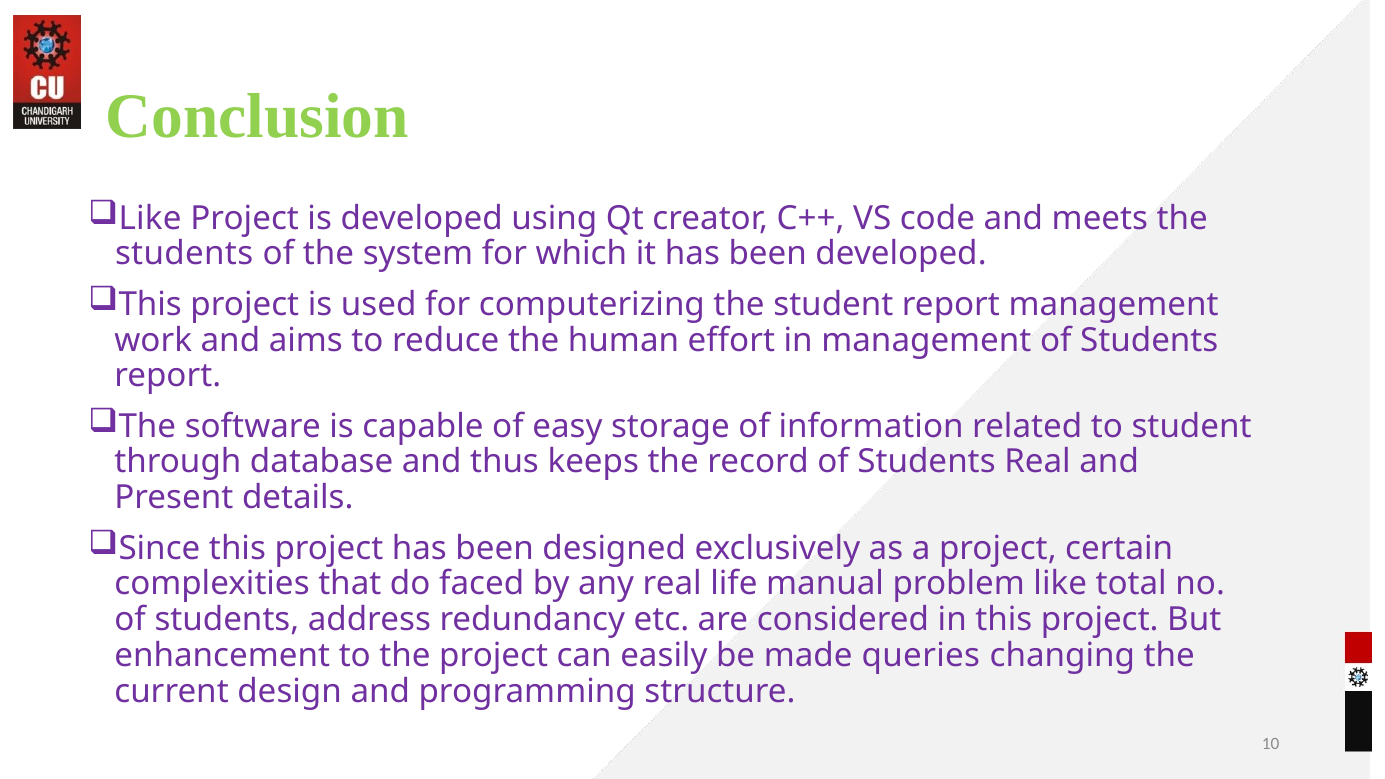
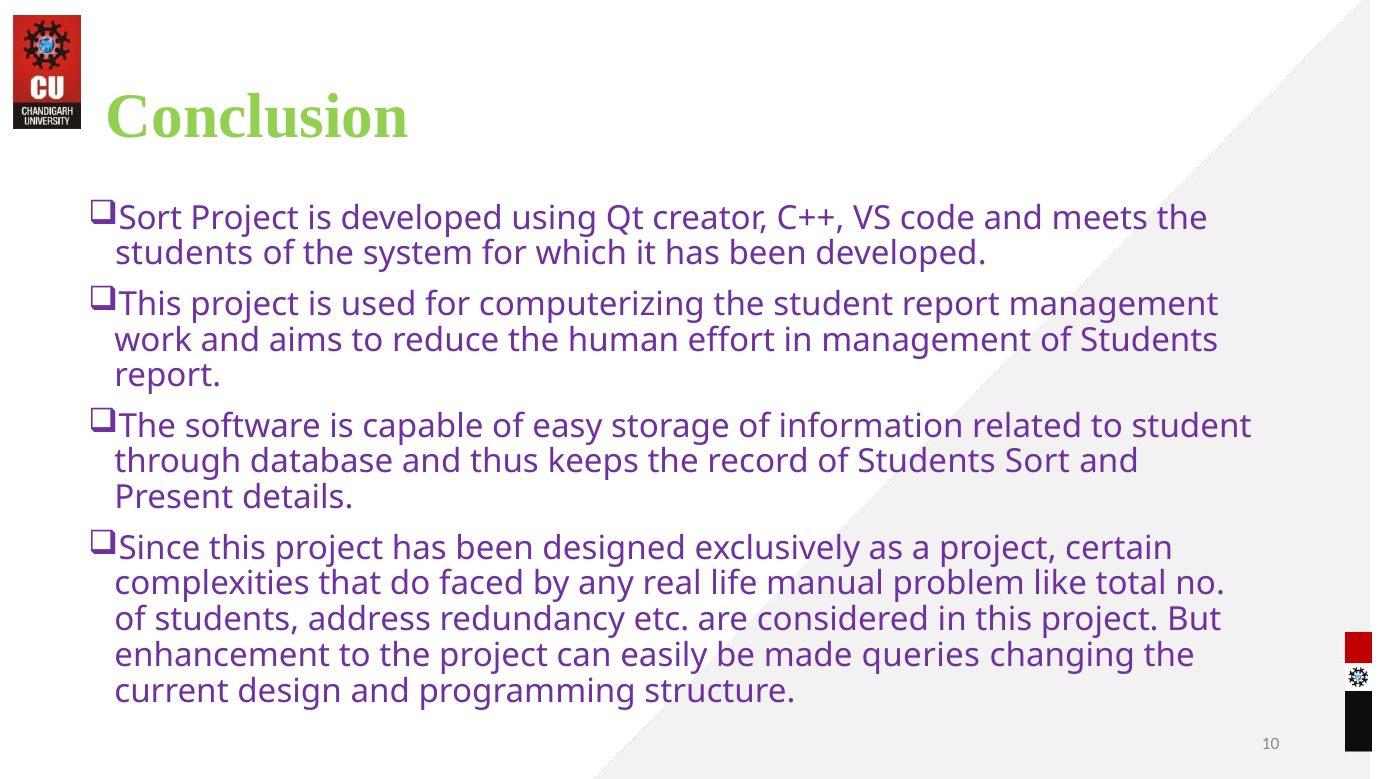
Like: Like -> Sort (150, 218)
Students Real: Real -> Sort (1037, 462)
